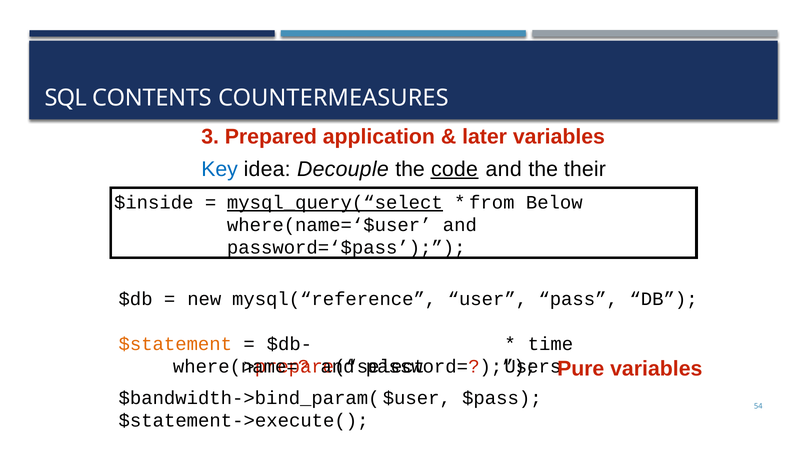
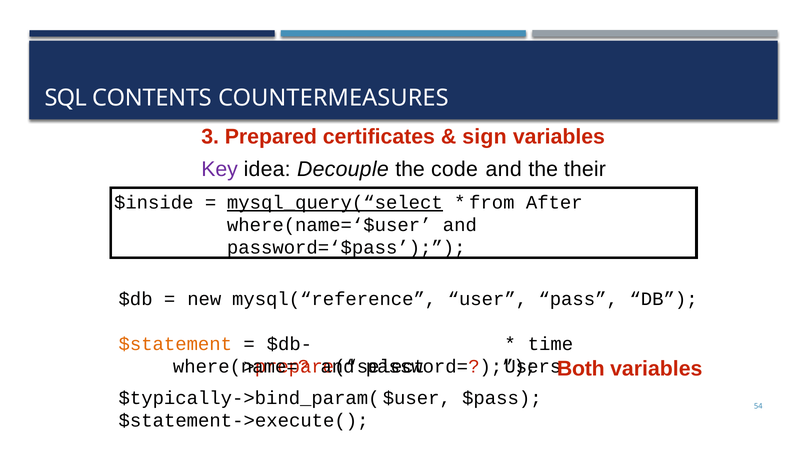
application: application -> certificates (379, 136)
later: later -> sign (484, 136)
Key colour: blue -> purple (220, 169)
code underline: present -> none (454, 169)
Below: Below -> After (554, 203)
Pure: Pure -> Both (581, 369)
$bandwidth->bind_param(: $bandwidth->bind_param( -> $typically->bind_param( (249, 398)
